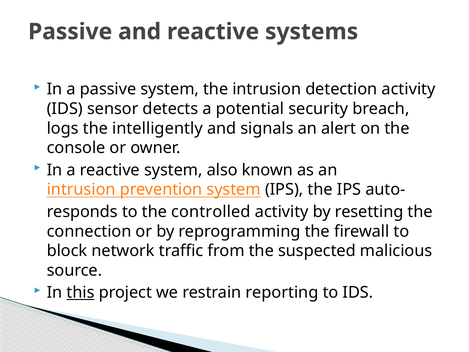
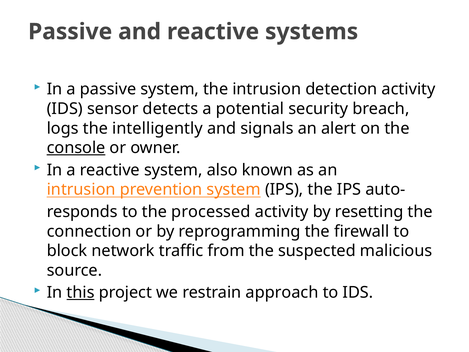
console underline: none -> present (76, 148)
controlled: controlled -> processed (211, 212)
reporting: reporting -> approach (282, 292)
